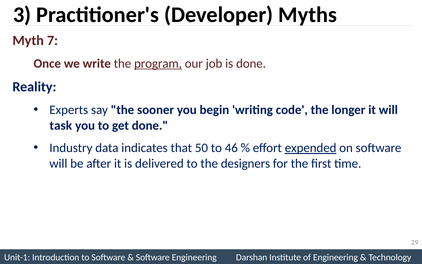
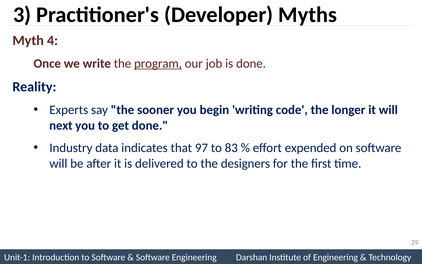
7: 7 -> 4 (53, 40)
task: task -> next (61, 125)
50: 50 -> 97 (201, 148)
46: 46 -> 83 (231, 148)
expended underline: present -> none (311, 148)
